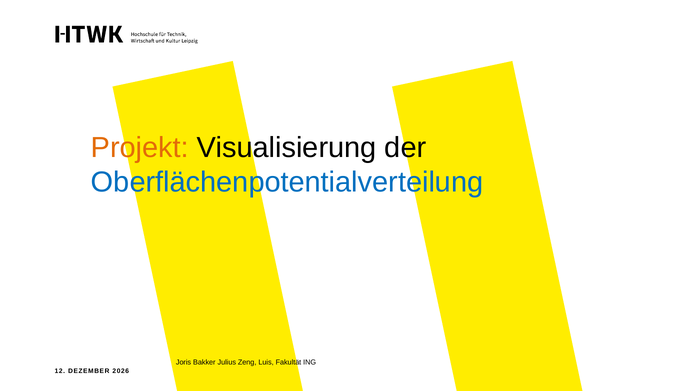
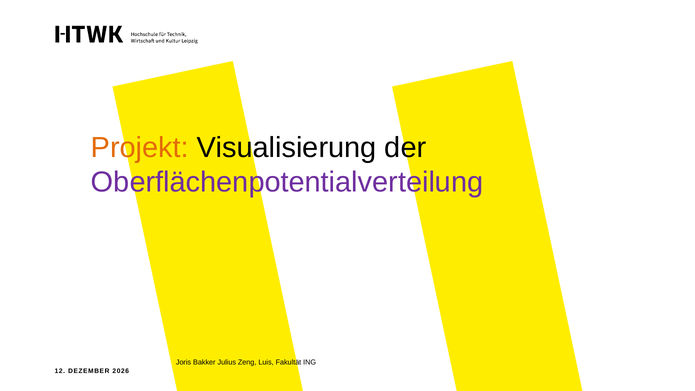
Oberflächenpotentialverteilung colour: blue -> purple (287, 182)
